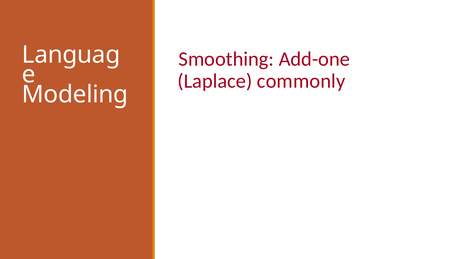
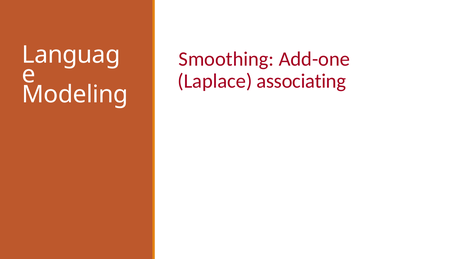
commonly: commonly -> associating (301, 81)
